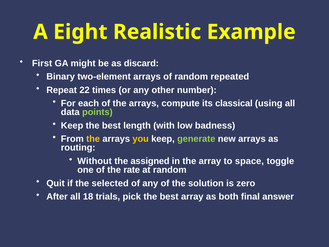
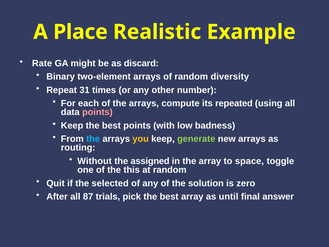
Eight: Eight -> Place (80, 32)
First: First -> Rate (42, 63)
repeated: repeated -> diversity (230, 77)
22: 22 -> 31 (85, 90)
classical: classical -> repeated (234, 103)
points colour: light green -> pink (97, 112)
best length: length -> points (137, 125)
the colour: yellow -> light blue (93, 139)
rate: rate -> this (132, 170)
18: 18 -> 87 (88, 196)
both: both -> until (229, 196)
